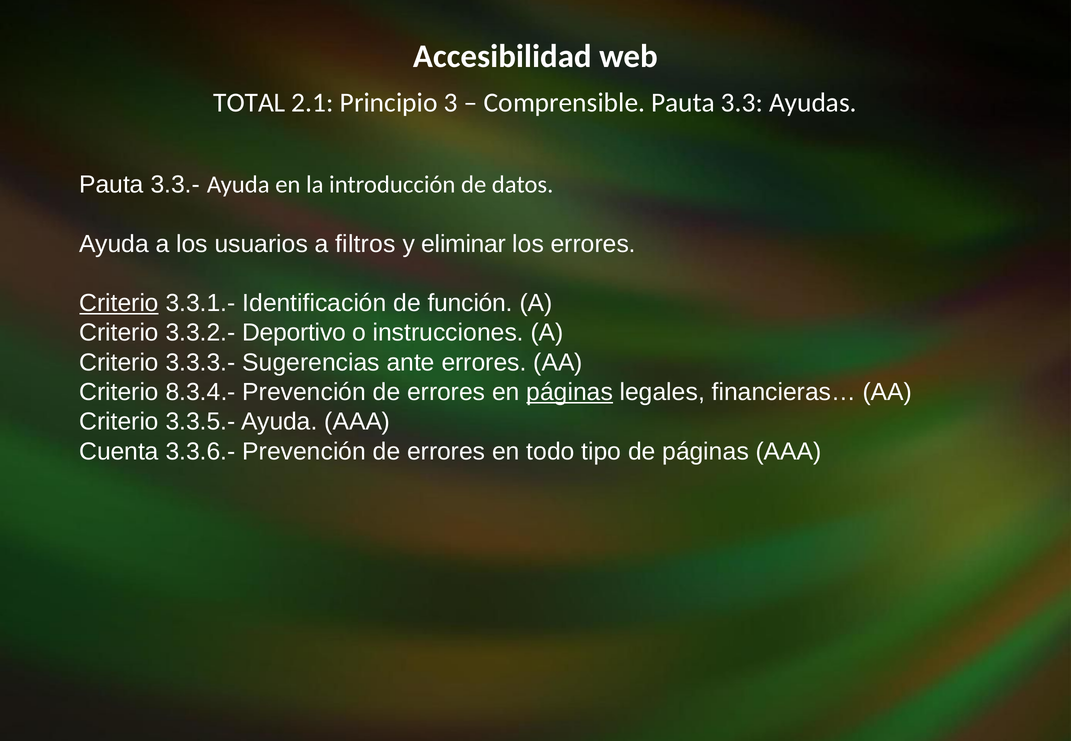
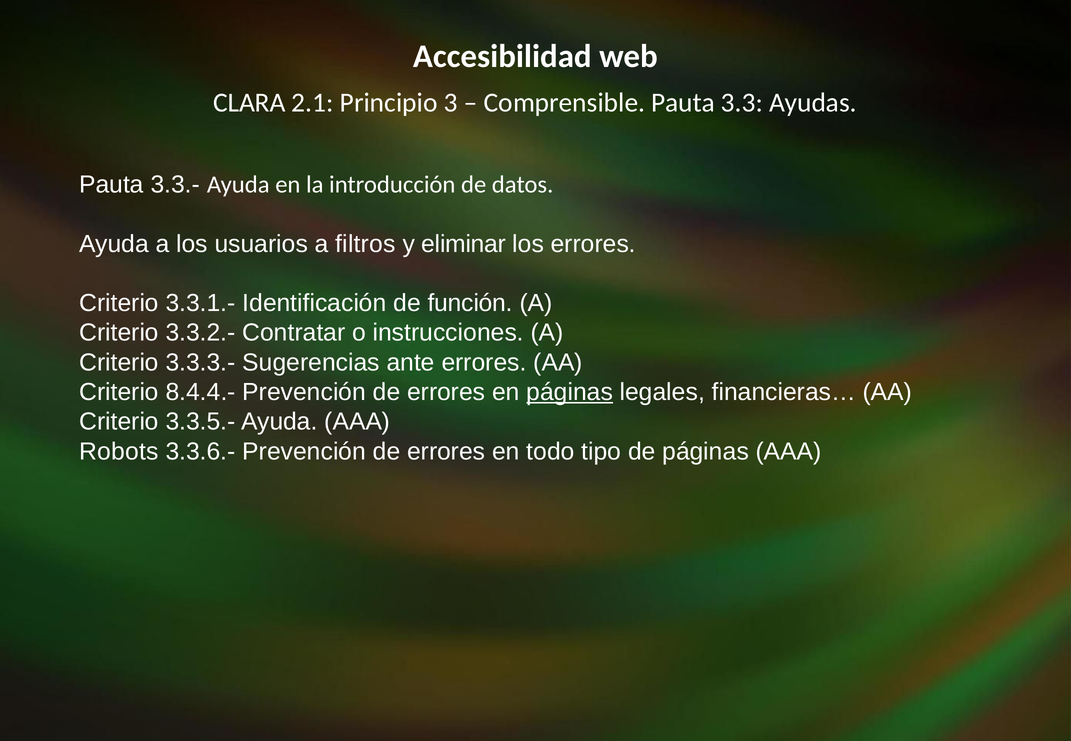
TOTAL: TOTAL -> CLARA (249, 103)
Criterio underline: present -> none (119, 303)
Deportivo: Deportivo -> Contratar (294, 333)
8.3.4.-: 8.3.4.- -> 8.4.4.- (201, 392)
Cuenta: Cuenta -> Robots (119, 452)
